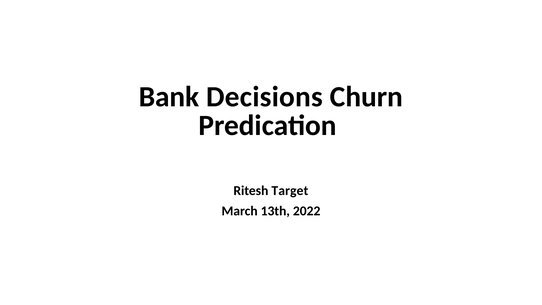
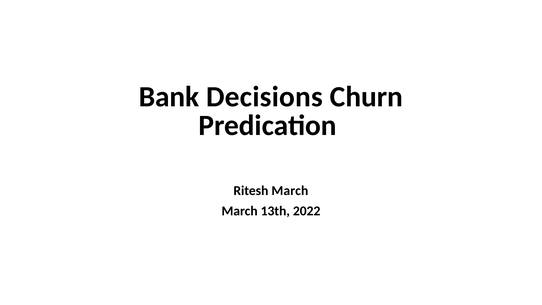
Ritesh Target: Target -> March (290, 191)
